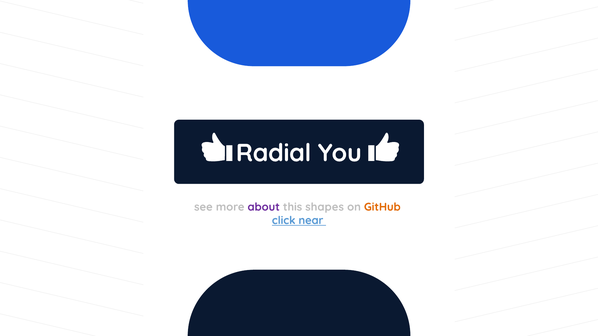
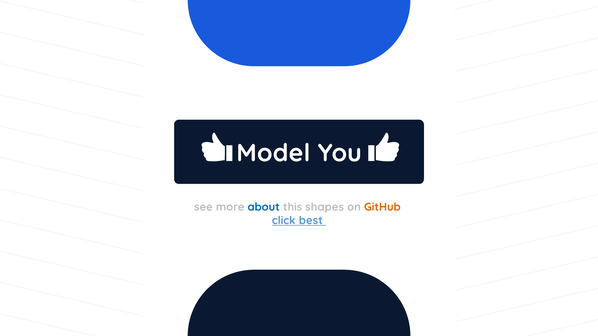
Radial: Radial -> Model (273, 153)
about colour: purple -> blue (264, 207)
near: near -> best (311, 221)
